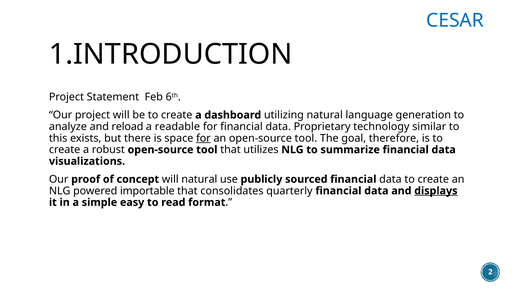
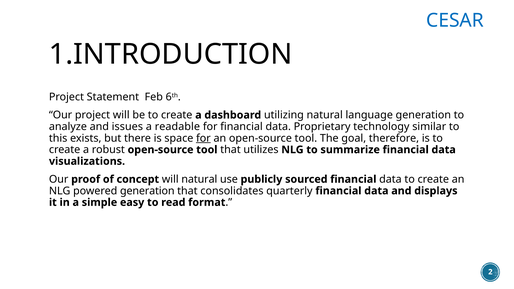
reload: reload -> issues (127, 127)
powered importable: importable -> generation (147, 191)
displays underline: present -> none (436, 191)
